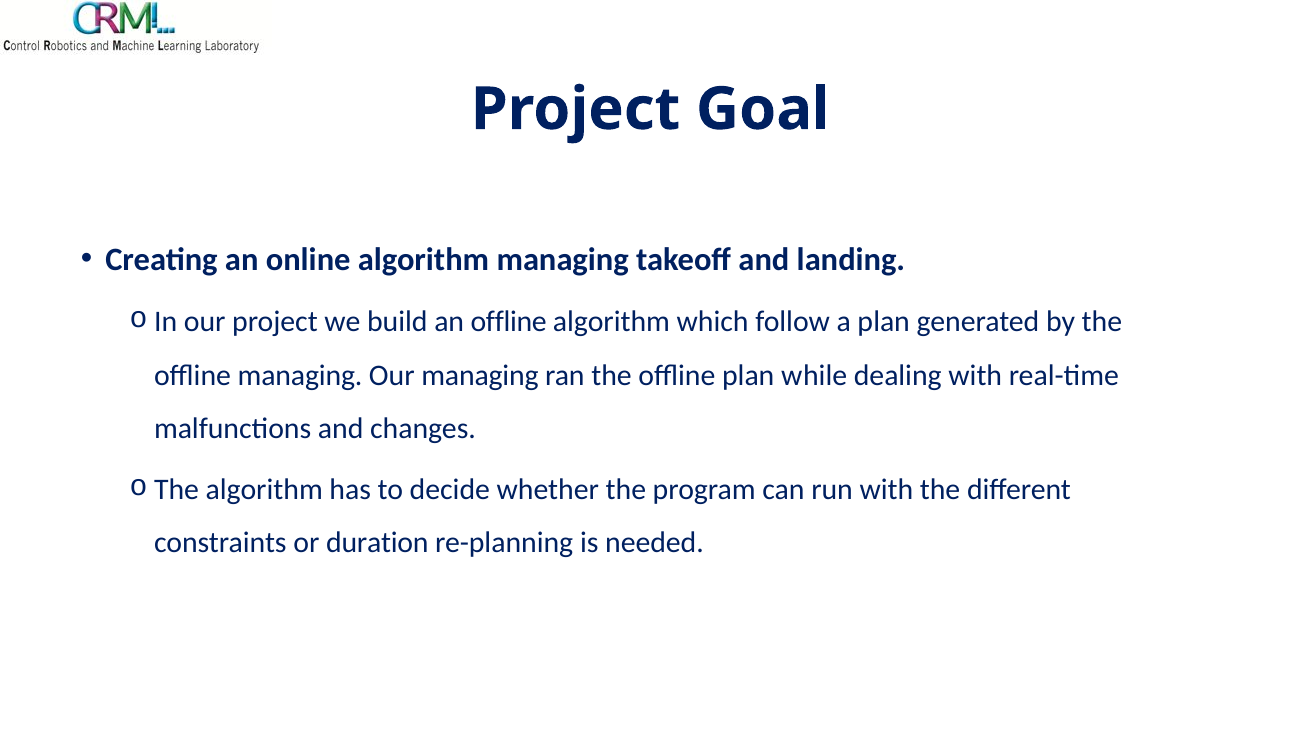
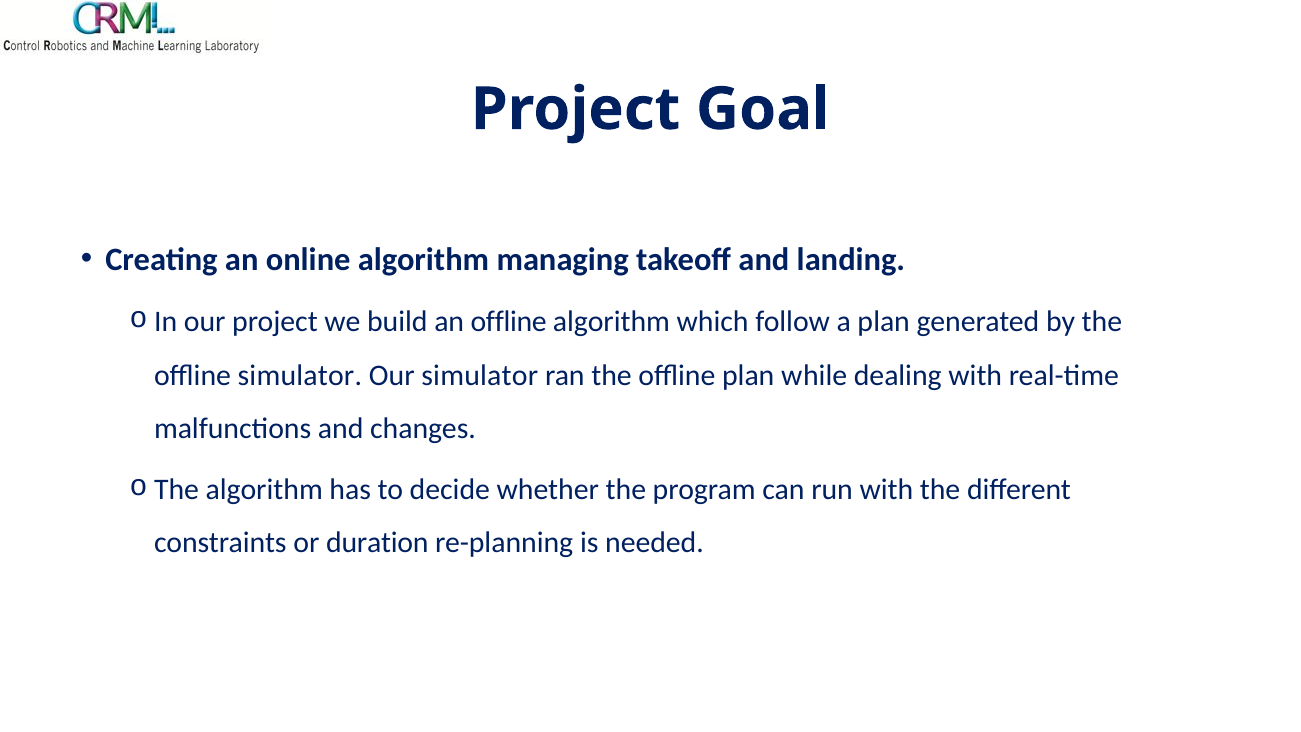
offline managing: managing -> simulator (300, 375)
Our managing: managing -> simulator (480, 375)
